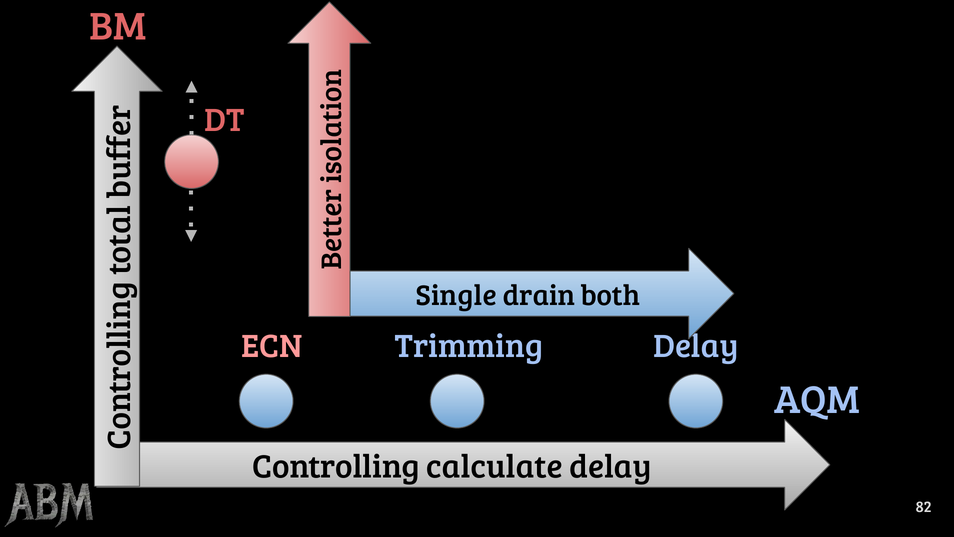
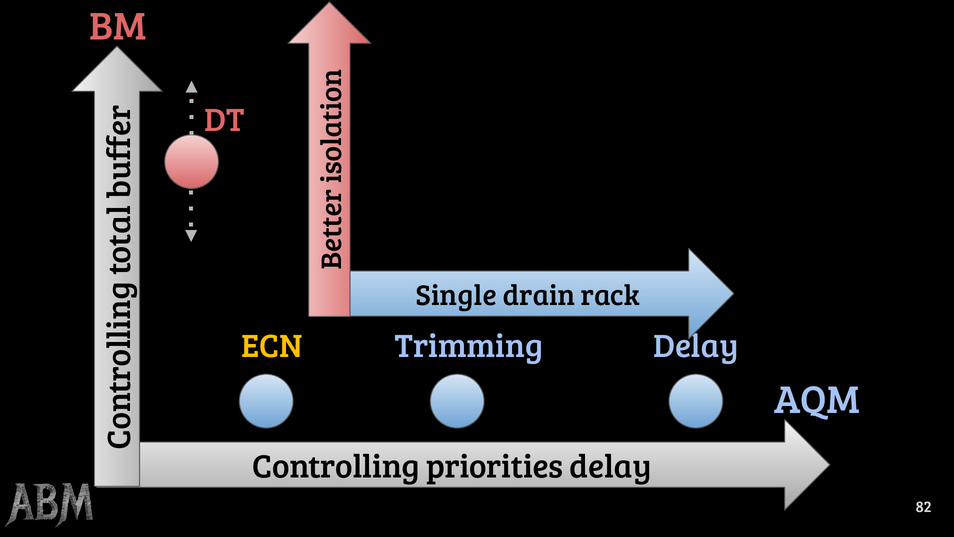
both: both -> rack (611, 295)
ECN colour: pink -> yellow (272, 346)
calculate: calculate -> priorities (495, 467)
